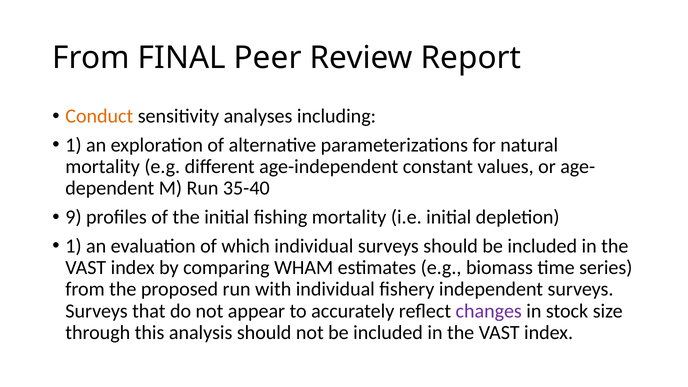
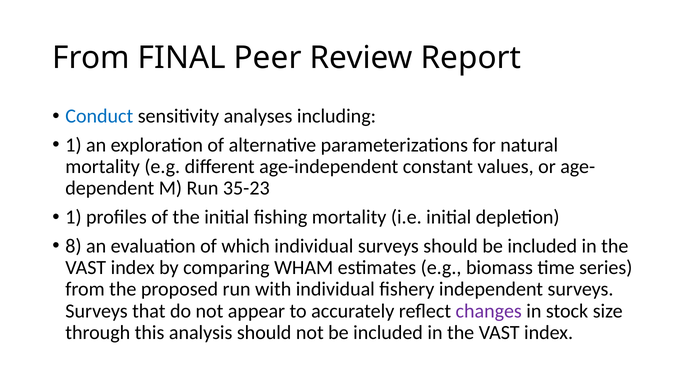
Conduct colour: orange -> blue (99, 116)
35-40: 35-40 -> 35-23 (246, 188)
9: 9 -> 1 (73, 217)
1: 1 -> 8 (73, 246)
